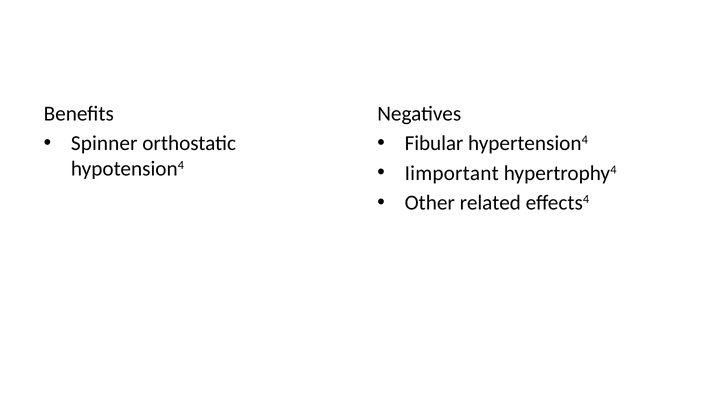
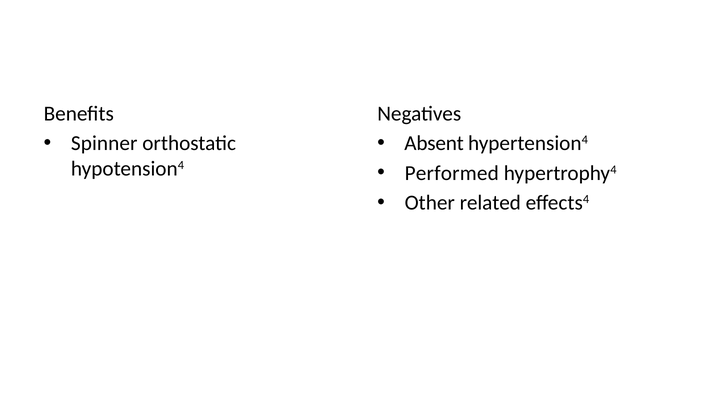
Fibular: Fibular -> Absent (434, 143)
Iimportant: Iimportant -> Performed (452, 173)
